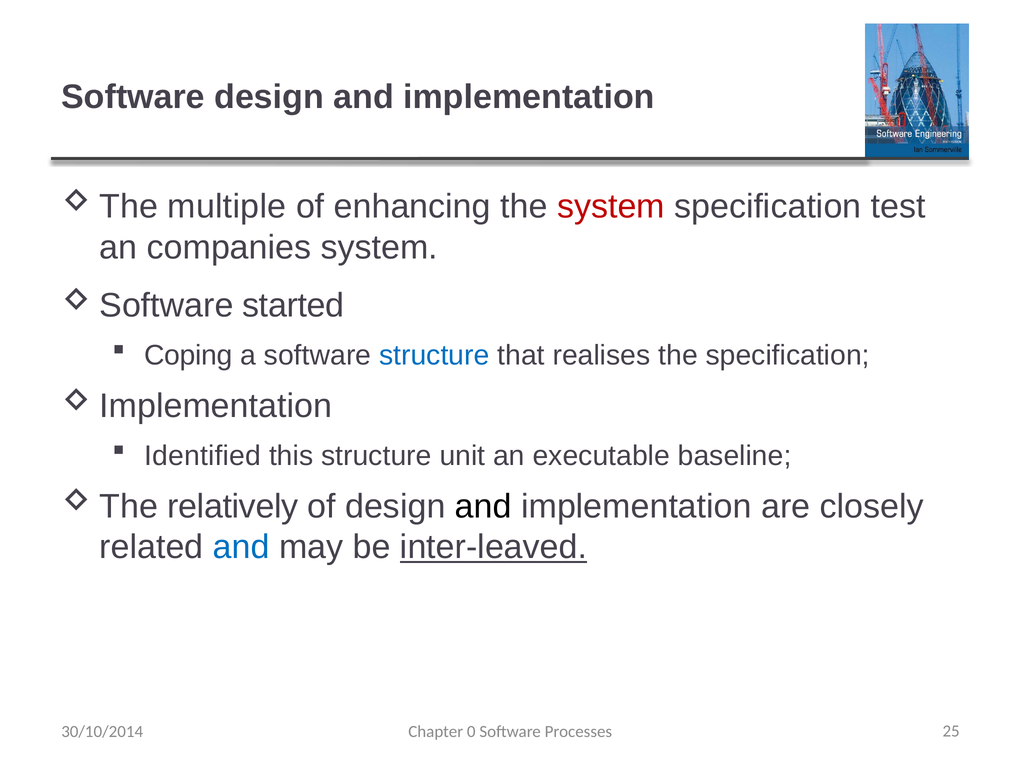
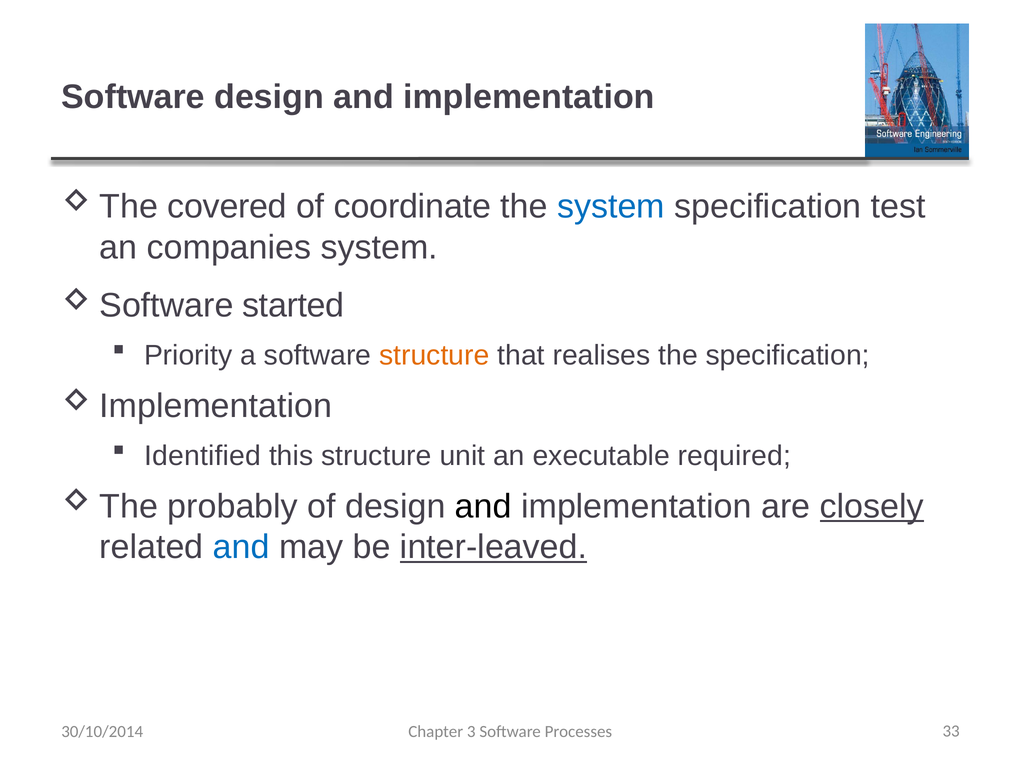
multiple: multiple -> covered (227, 207)
enhancing: enhancing -> coordinate (412, 207)
system colour: red -> blue (611, 207)
Coping: Coping -> Priority (188, 355)
structure colour: blue -> orange (434, 355)
baseline: baseline -> required (734, 456)
relatively: relatively -> probably (233, 506)
closely underline: none -> present (872, 506)
0: 0 -> 3 (471, 731)
25: 25 -> 33 (951, 731)
